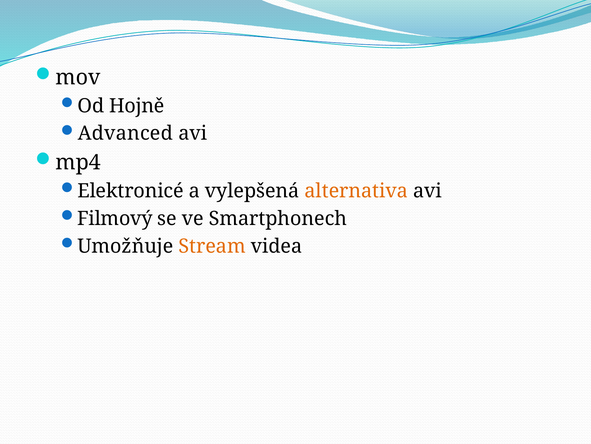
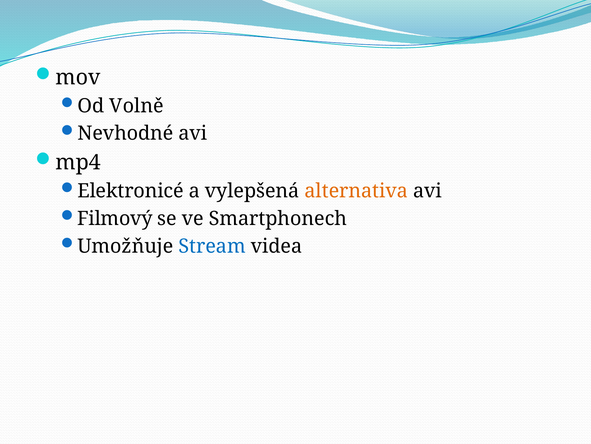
Hojně: Hojně -> Volně (137, 106)
Advanced: Advanced -> Nevhodné (125, 133)
Stream colour: orange -> blue (212, 246)
